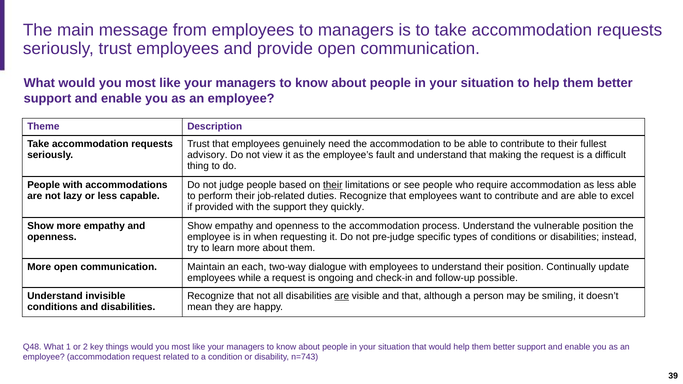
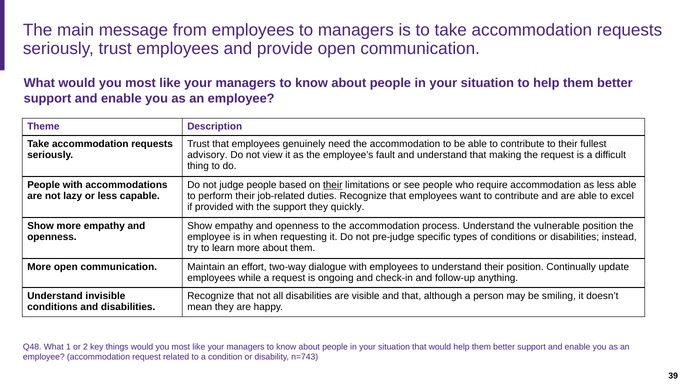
each: each -> effort (254, 267)
possible: possible -> anything (498, 278)
are underline: present -> none (342, 296)
